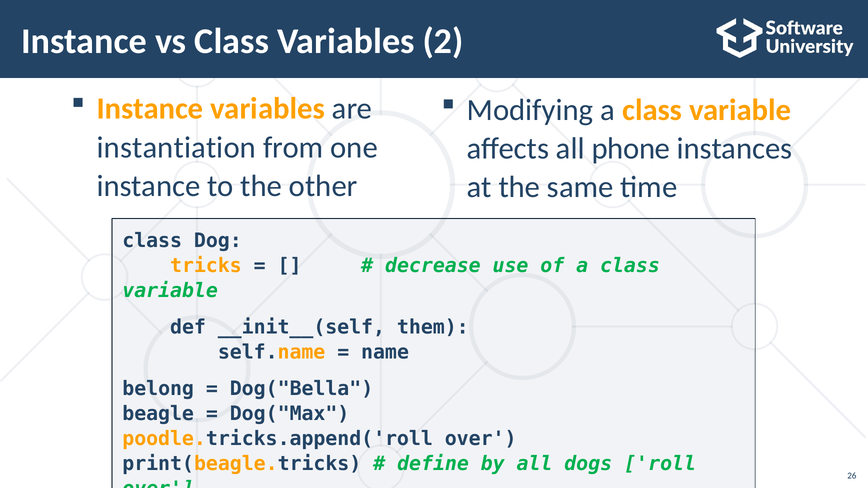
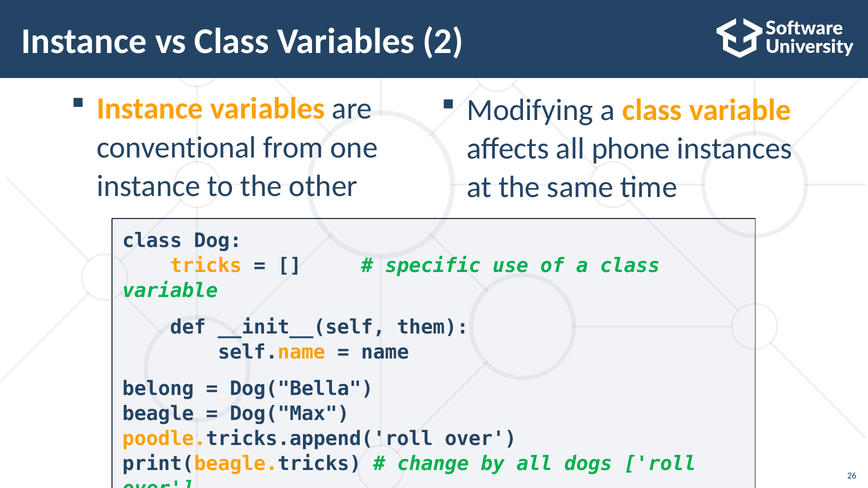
instantiation: instantiation -> conventional (176, 148)
decrease: decrease -> specific (433, 266)
define: define -> change (433, 464)
